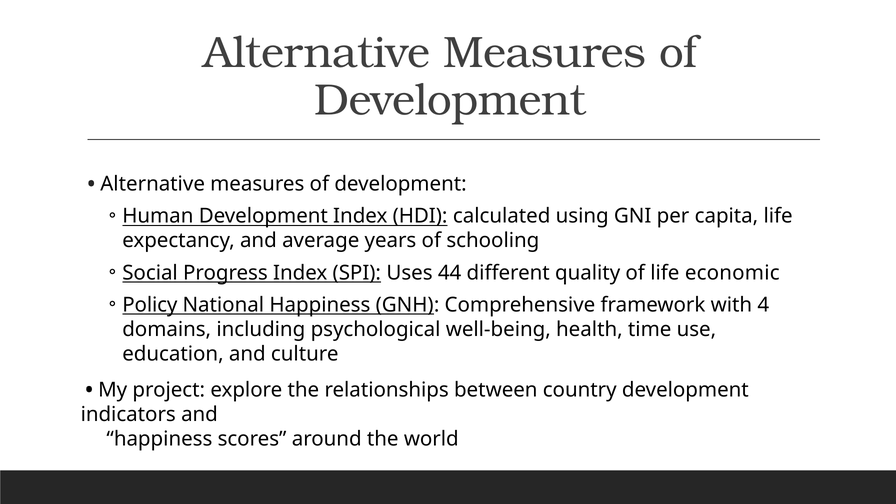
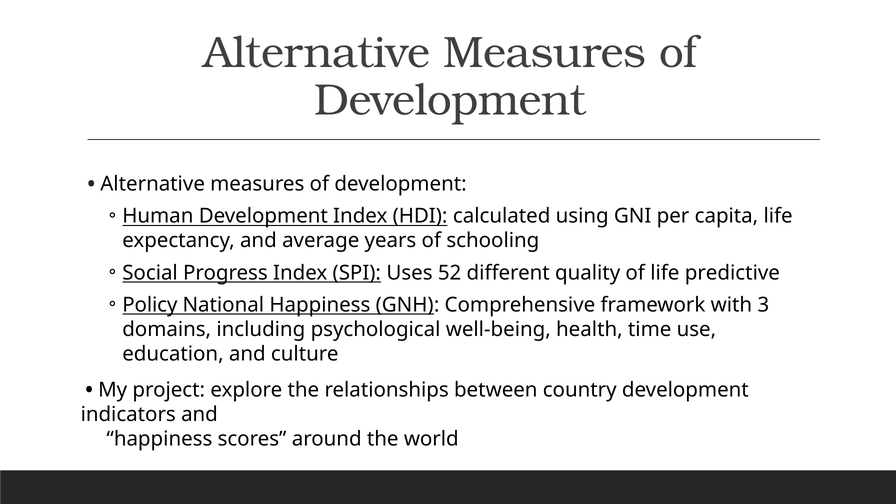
44: 44 -> 52 (450, 273)
economic: economic -> predictive (732, 273)
4: 4 -> 3 (763, 305)
